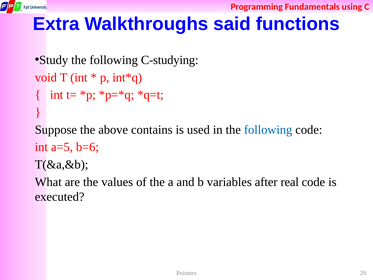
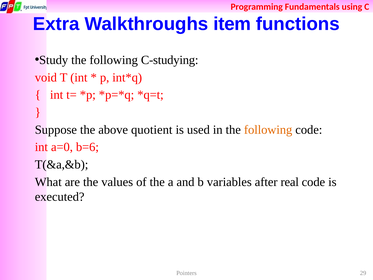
said: said -> item (232, 24)
contains: contains -> quotient (152, 130)
following colour: blue -> orange (268, 130)
a=5: a=5 -> a=0 (62, 147)
